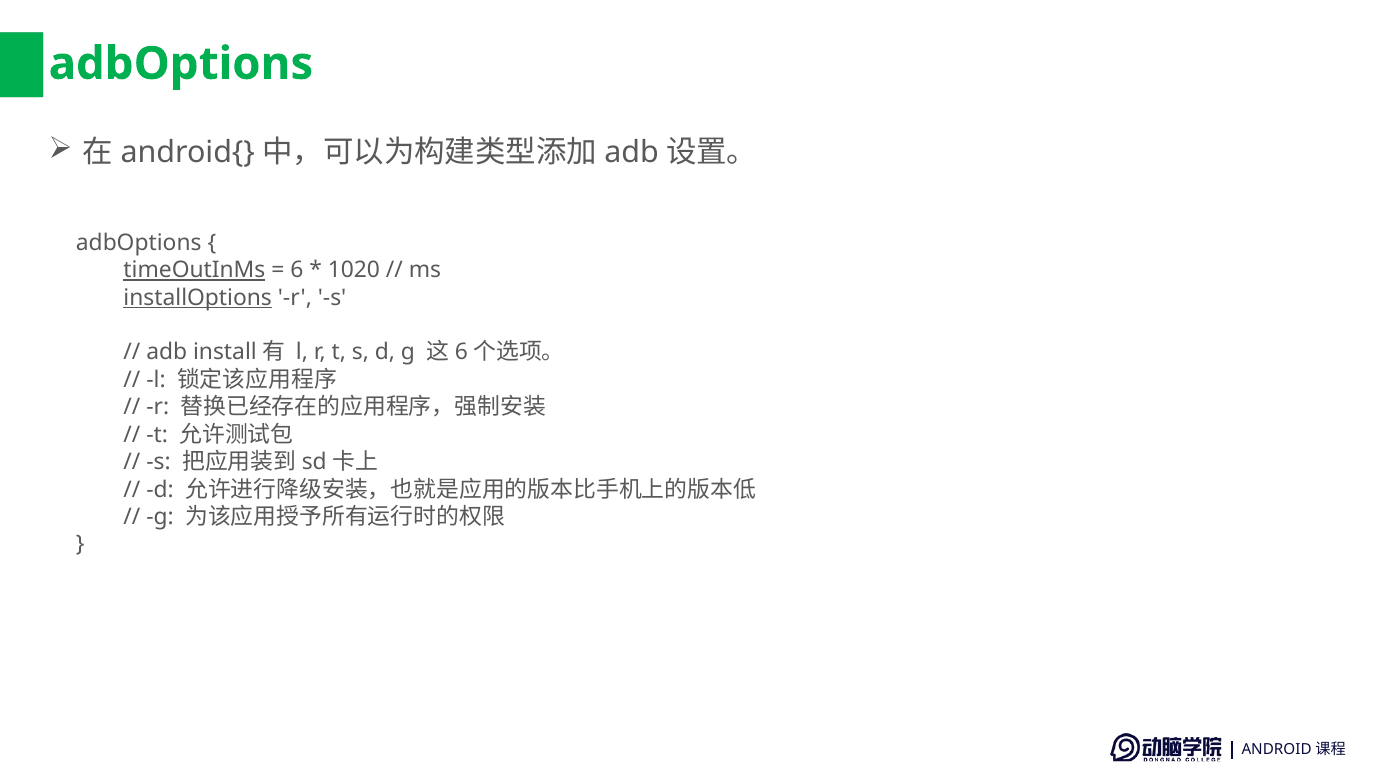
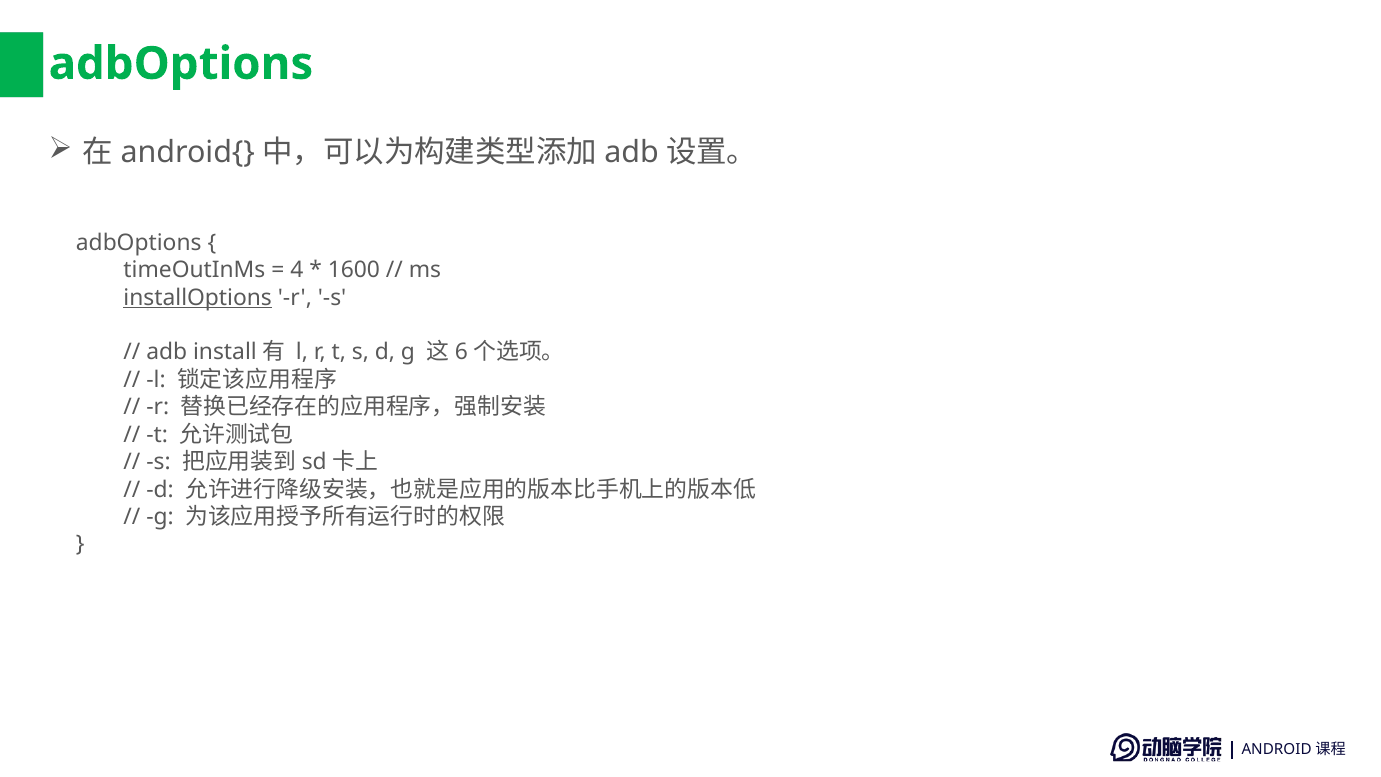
timeOutInMs underline: present -> none (194, 270)
6: 6 -> 4 (297, 270)
1020: 1020 -> 1600 (354, 270)
